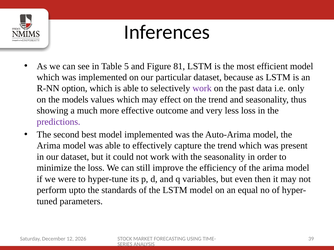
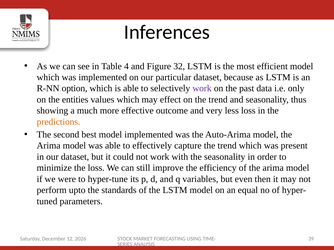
5: 5 -> 4 (126, 66)
81: 81 -> 32 (179, 66)
models: models -> entities (75, 100)
predictions colour: purple -> orange (59, 122)
